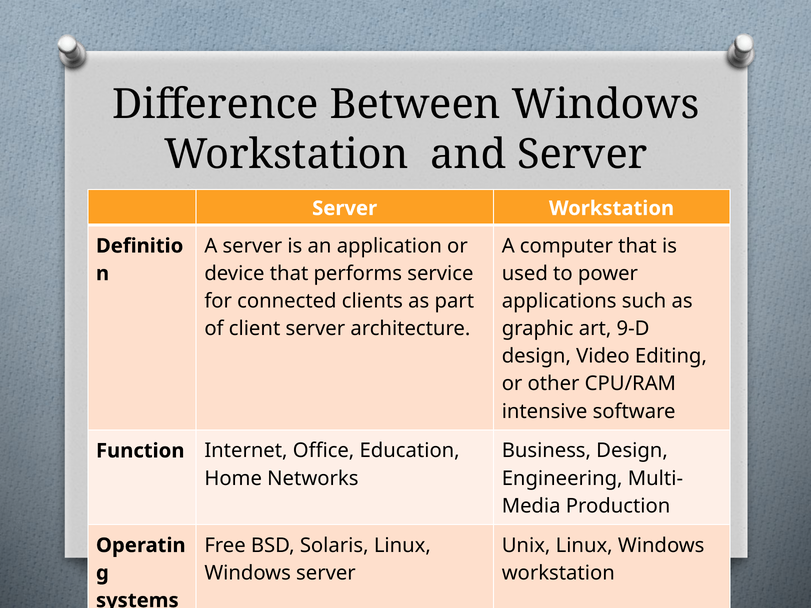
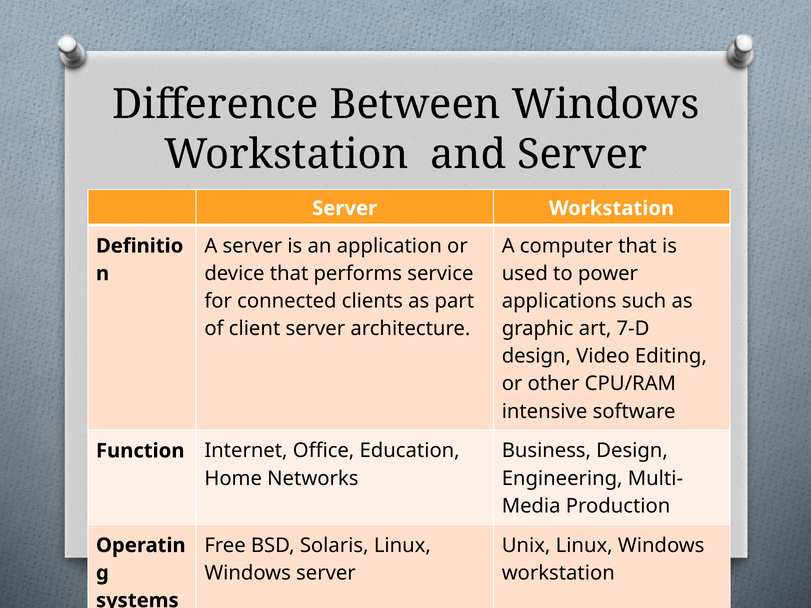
9-D: 9-D -> 7-D (633, 329)
